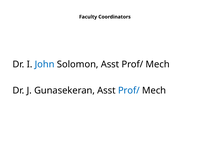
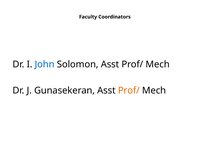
Prof/ colour: blue -> orange (129, 90)
